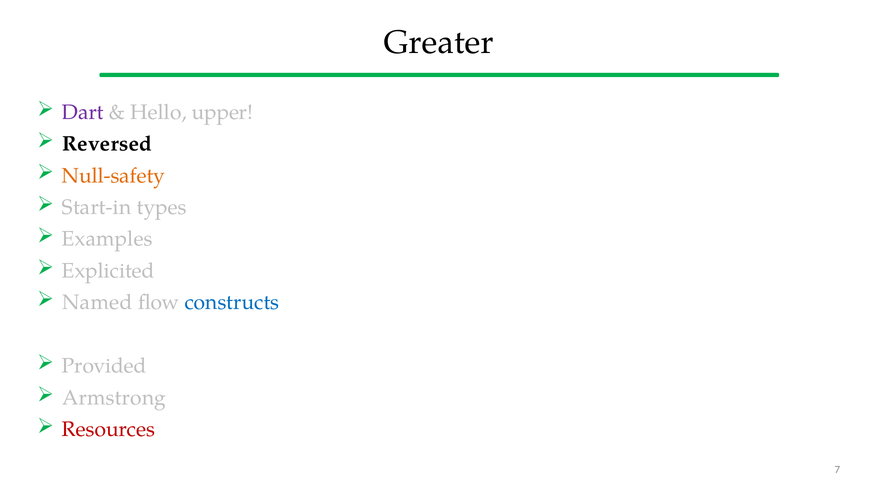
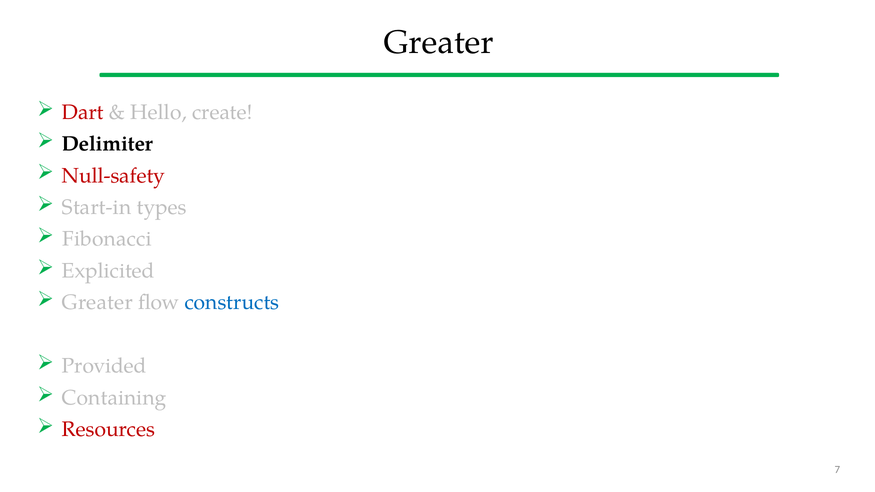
Dart colour: purple -> red (83, 112)
upper: upper -> create (222, 112)
Reversed: Reversed -> Delimiter (107, 144)
Null-safety colour: orange -> red (113, 176)
Examples: Examples -> Fibonacci (107, 239)
Named: Named -> Greater (97, 303)
Armstrong: Armstrong -> Containing (114, 398)
